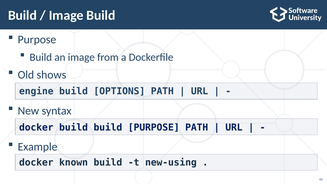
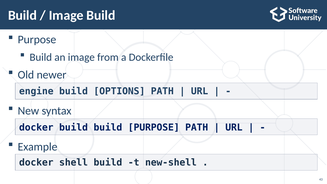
shows: shows -> newer (52, 75)
known: known -> shell (74, 162)
new-using: new-using -> new-shell (171, 162)
